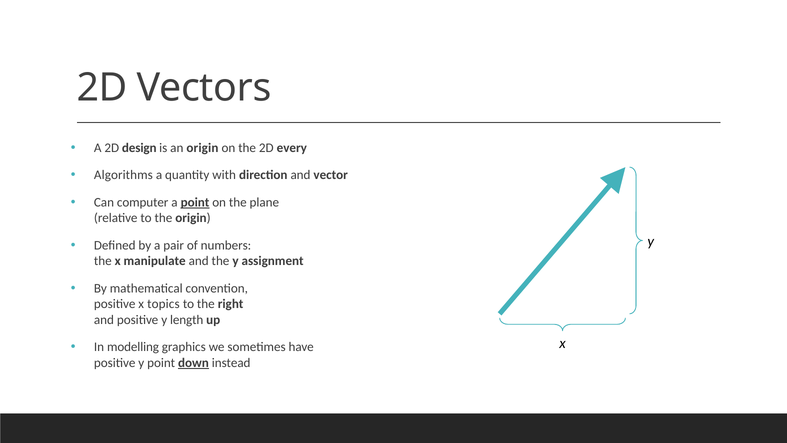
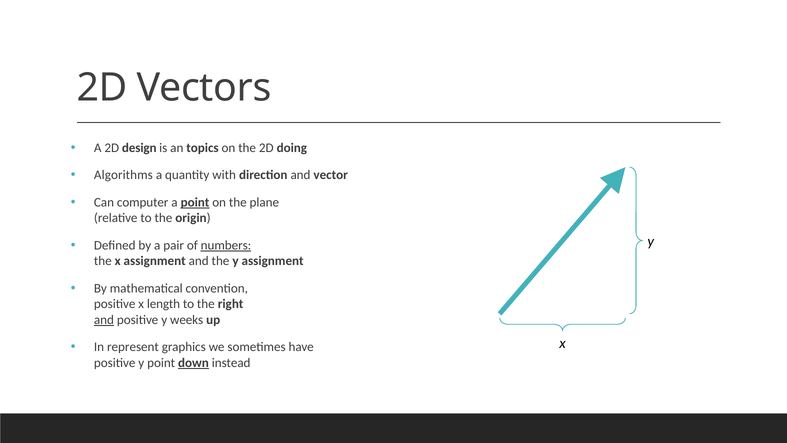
an origin: origin -> topics (203, 148)
every: every -> doing (292, 148)
numbers underline: none -> present (226, 245)
x manipulate: manipulate -> assignment (155, 261)
topics: topics -> length (164, 304)
and underline: none -> present (104, 320)
length: length -> weeks (187, 320)
modelling: modelling -> represent (133, 347)
